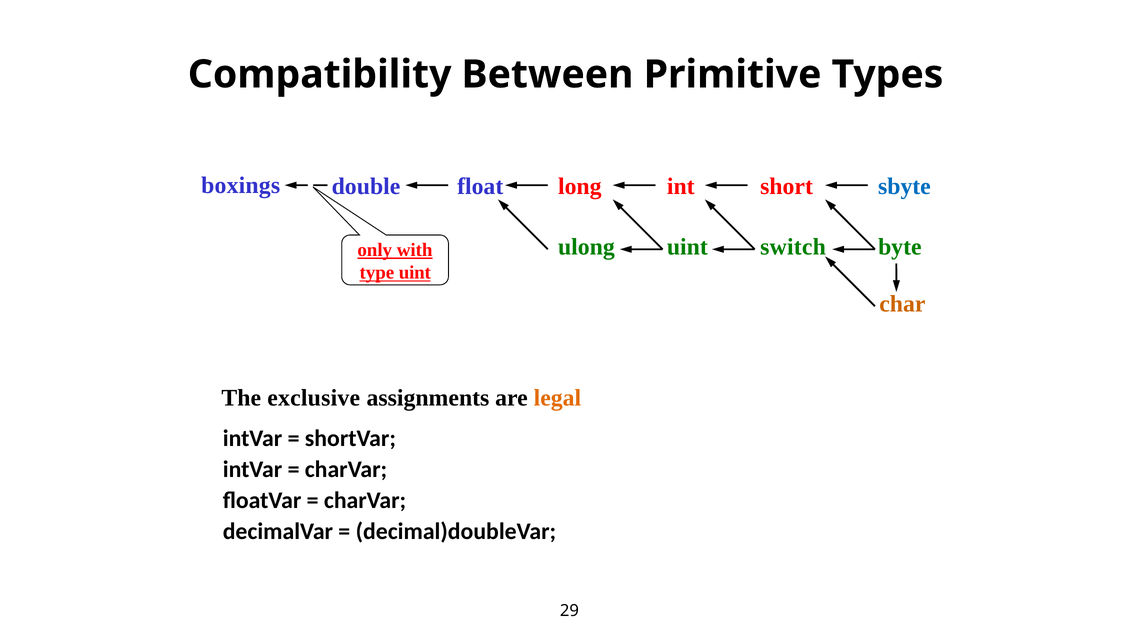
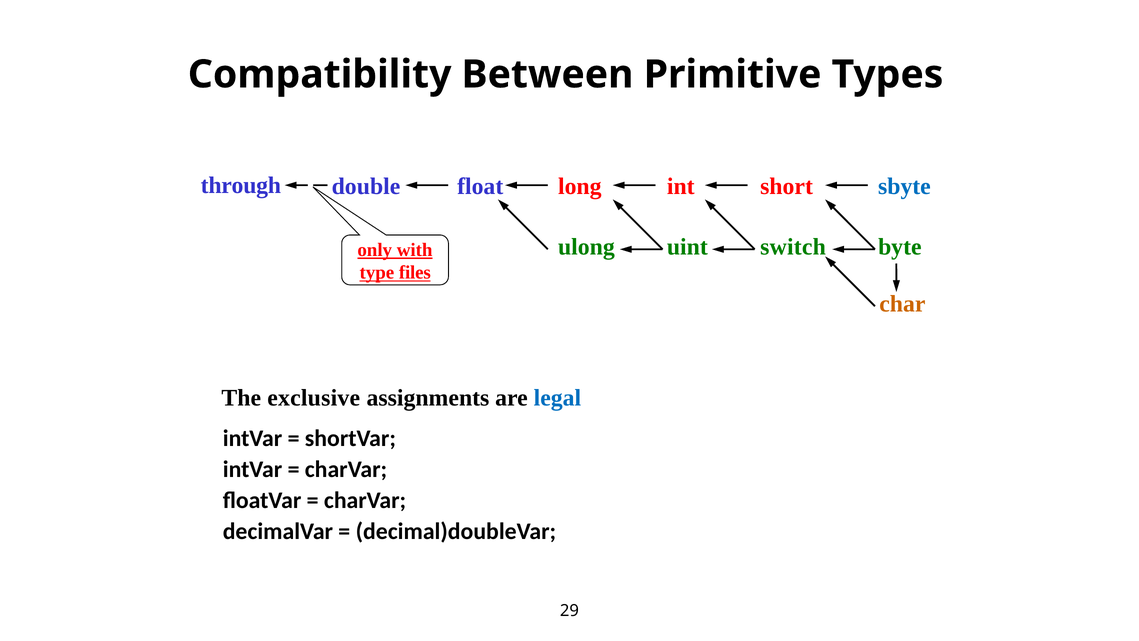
boxings: boxings -> through (241, 185)
type uint: uint -> files (415, 272)
legal colour: orange -> blue (557, 398)
